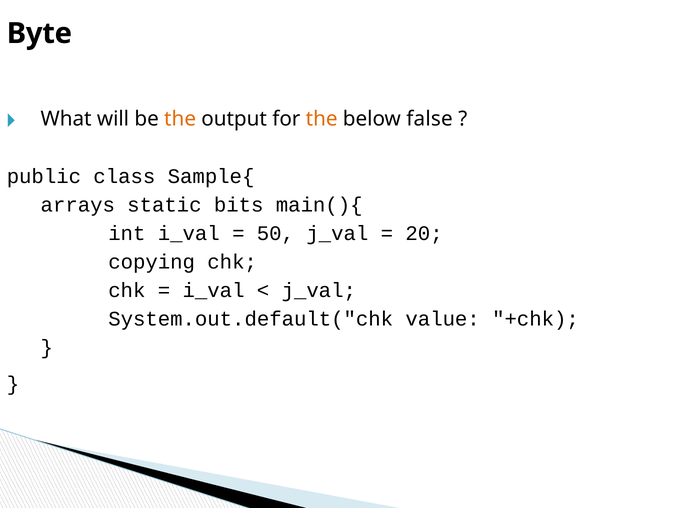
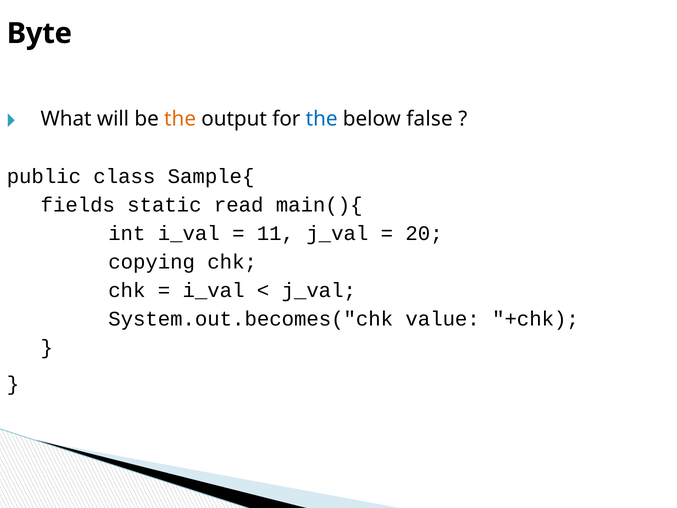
the colour: orange -> blue (322, 119)
arrays: arrays -> fields (78, 205)
bits: bits -> read (239, 205)
50: 50 -> 11 (275, 233)
System.out.default("chk: System.out.default("chk -> System.out.becomes("chk (251, 319)
